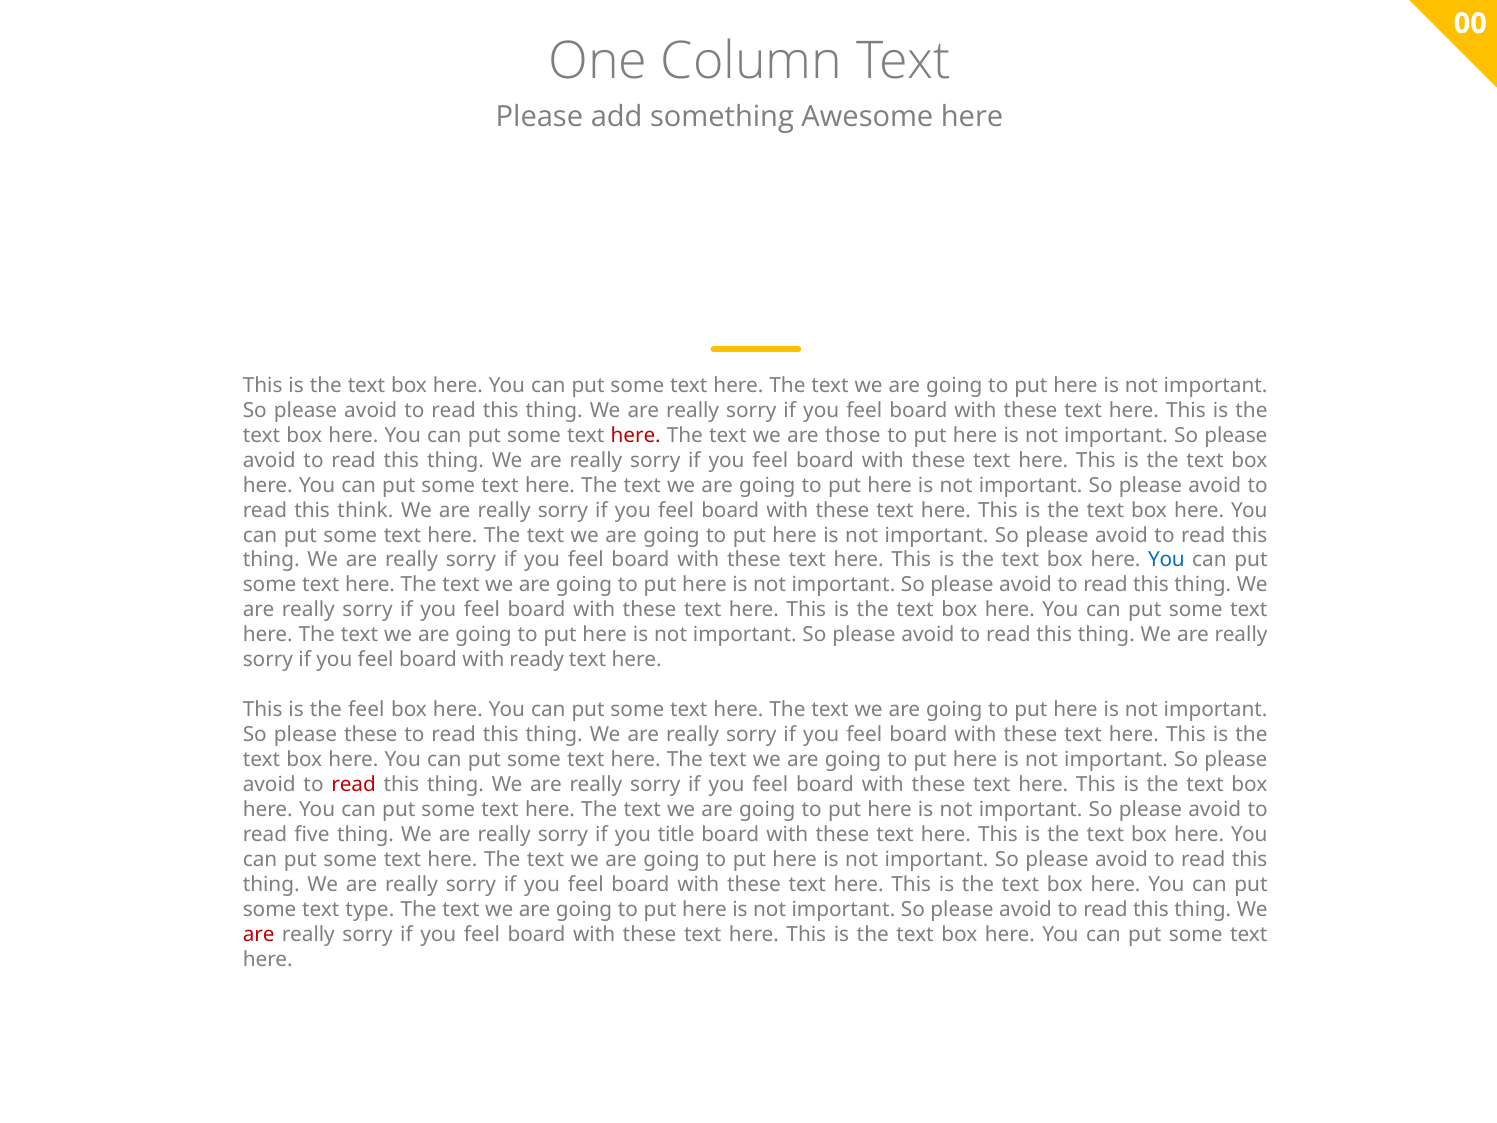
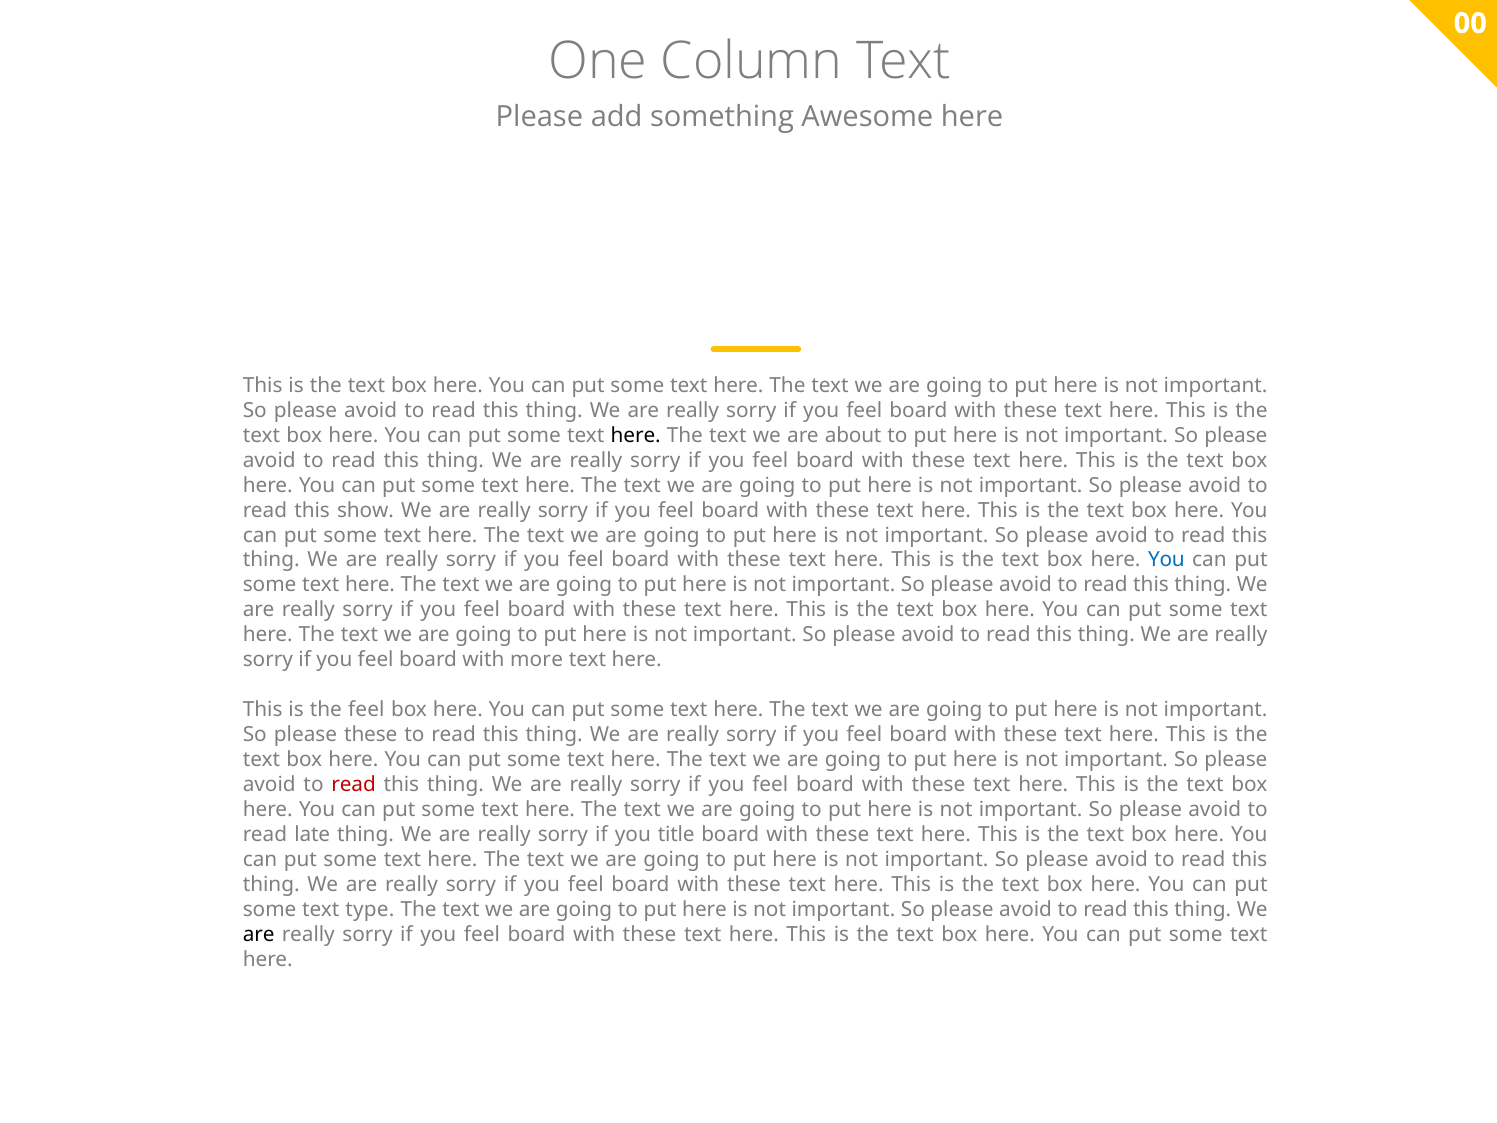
here colour: red -> black (636, 435)
those: those -> about (853, 435)
think: think -> show (366, 510)
ready: ready -> more (537, 660)
five: five -> late (312, 834)
are colour: red -> black (259, 934)
